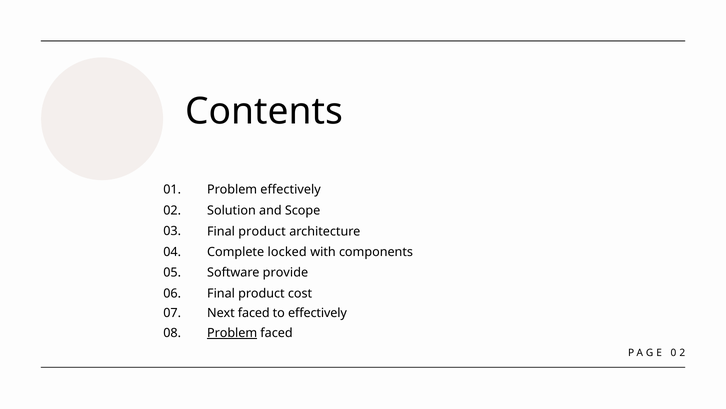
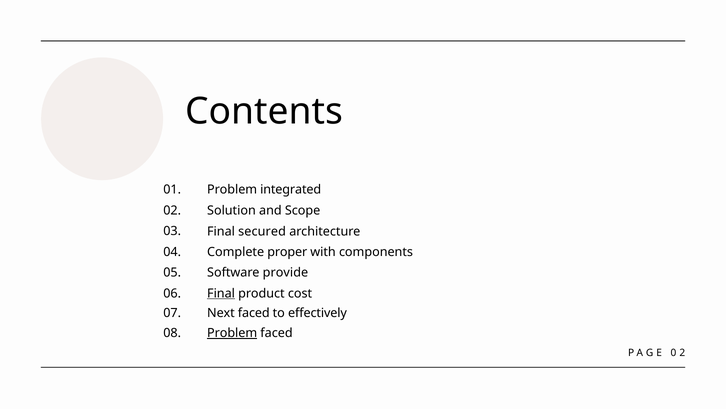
Problem effectively: effectively -> integrated (291, 189)
product: product -> secured (262, 231)
locked: locked -> proper (287, 251)
Final underline: none -> present (221, 293)
